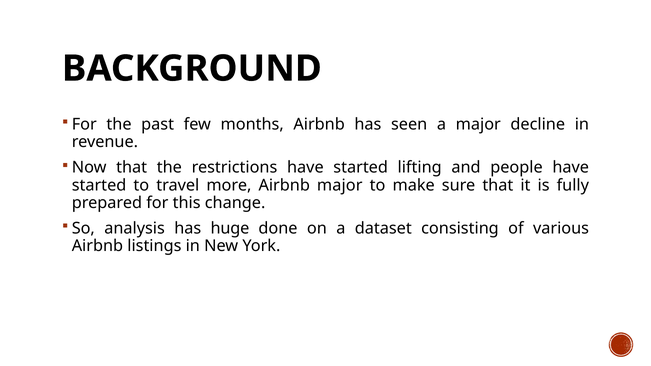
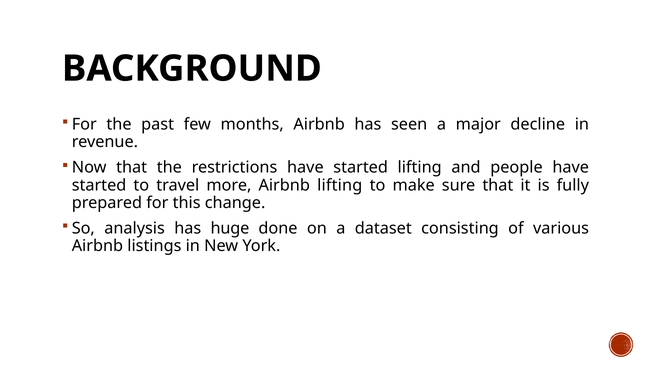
Airbnb major: major -> lifting (340, 185)
